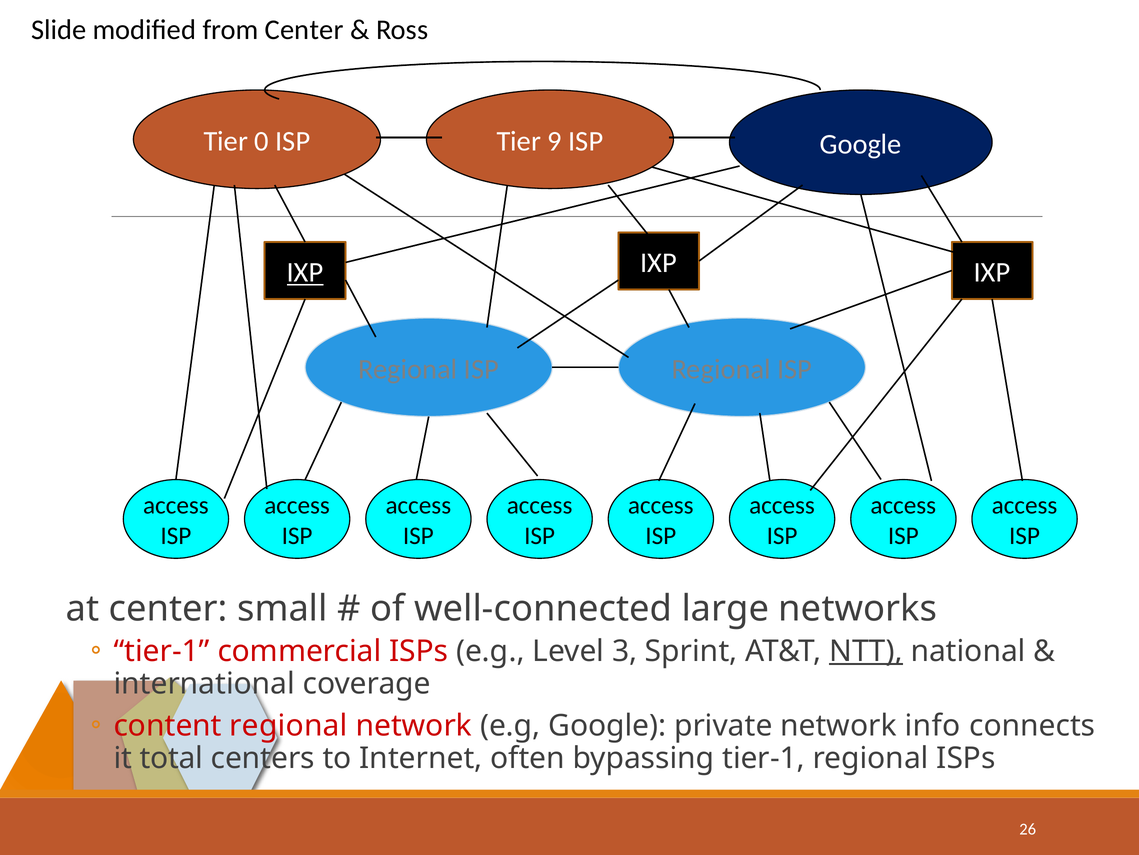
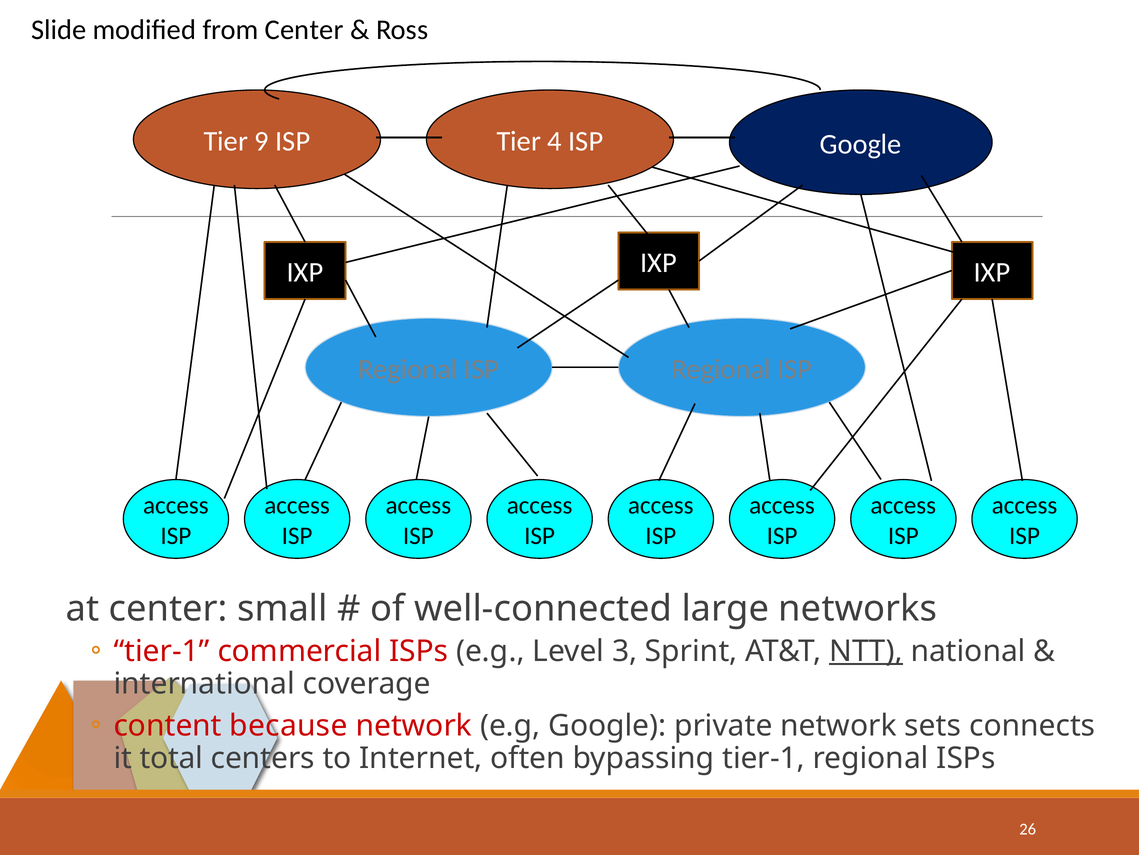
0: 0 -> 9 (262, 141)
9: 9 -> 4 (555, 141)
IXP underline: present -> none (305, 272)
content regional: regional -> because (288, 725)
info: info -> sets (933, 725)
